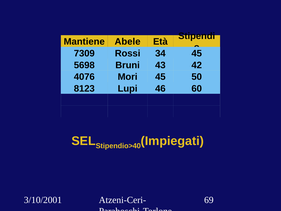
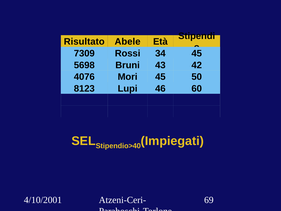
Mantiene: Mantiene -> Risultato (84, 42)
3/10/2001: 3/10/2001 -> 4/10/2001 (43, 200)
